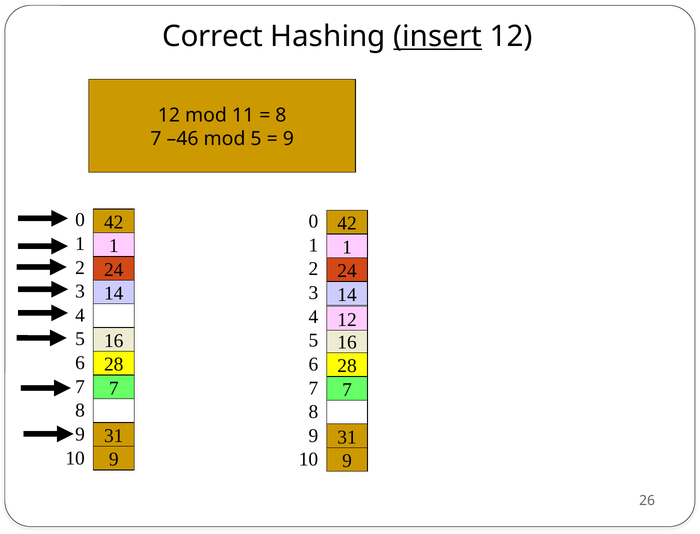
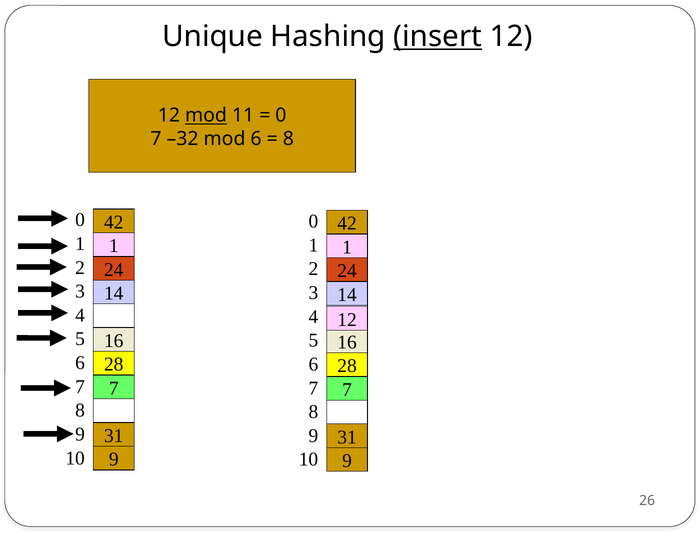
Correct: Correct -> Unique (213, 36)
mod underline: none -> present (206, 115)
8: 8 -> 0 (281, 115)
–46: –46 -> –32 (183, 139)
mod 5: 5 -> 6 (256, 139)
9: 9 -> 8 (288, 139)
